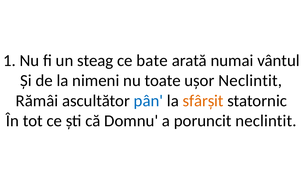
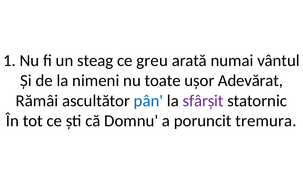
bate: bate -> greu (152, 61)
ușor Neclintit: Neclintit -> Adevărat (250, 81)
sfârșit colour: orange -> purple (203, 101)
poruncit neclintit: neclintit -> tremura (266, 121)
